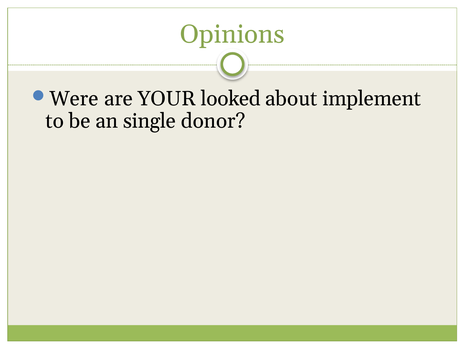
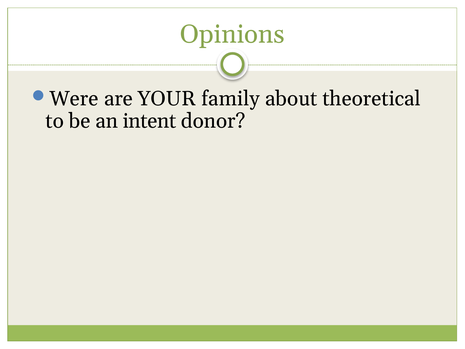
looked: looked -> family (231, 99)
implement: implement -> theoretical (372, 99)
single: single -> intent (150, 121)
